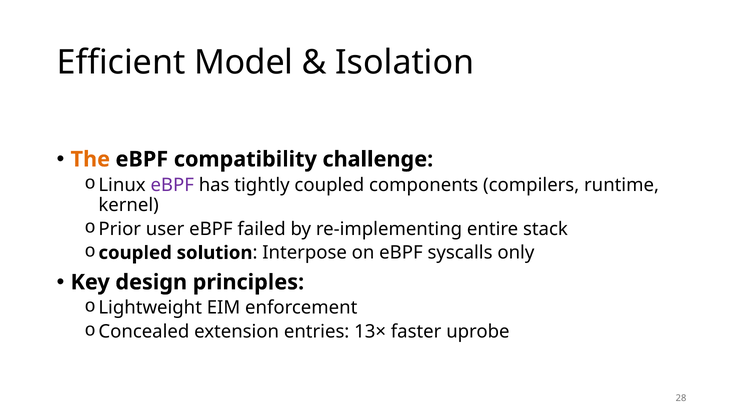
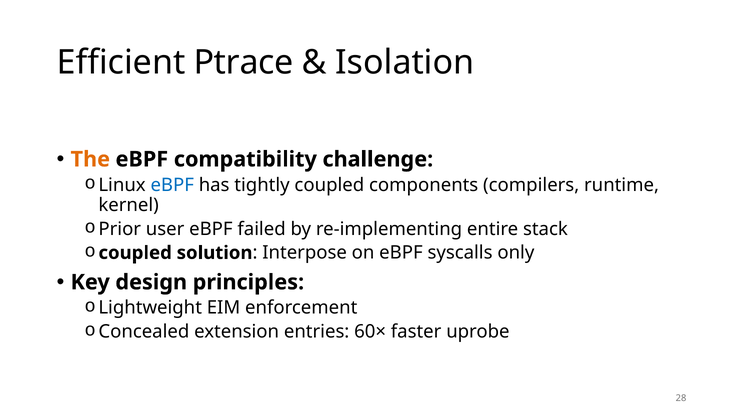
Model: Model -> Ptrace (244, 62)
eBPF colour: purple -> blue (172, 185)
13×: 13× -> 60× (370, 332)
